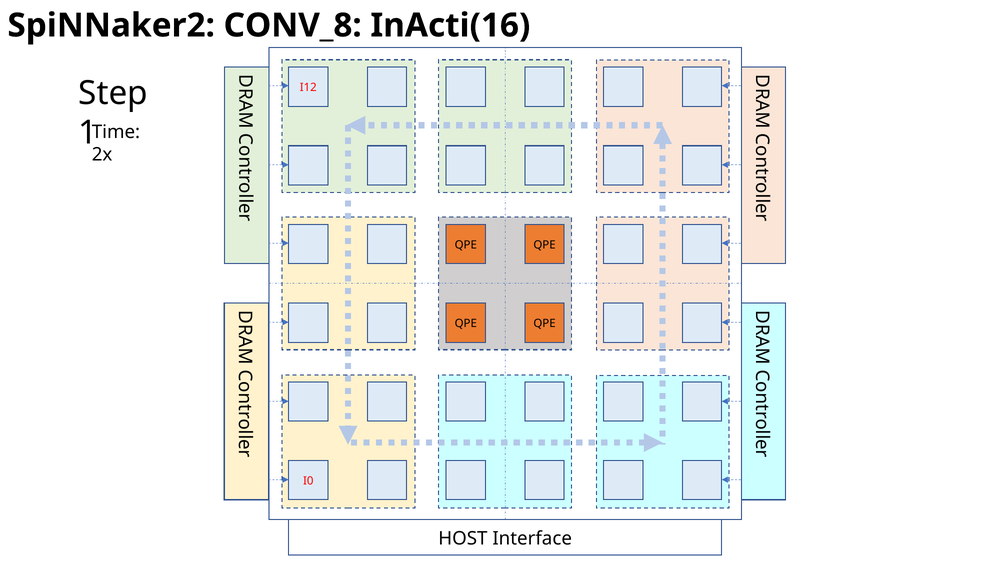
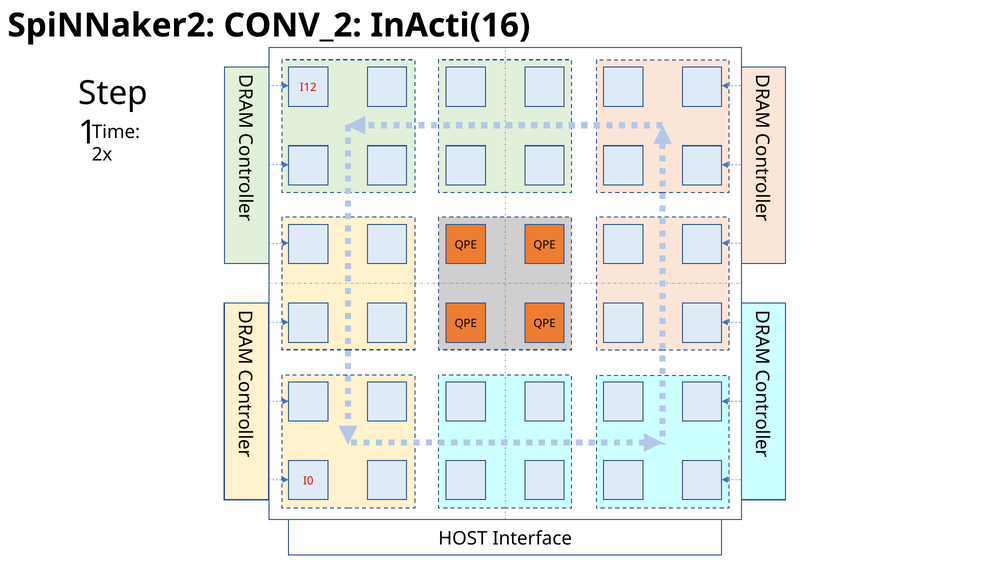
CONV_8: CONV_8 -> CONV_2 (293, 25)
